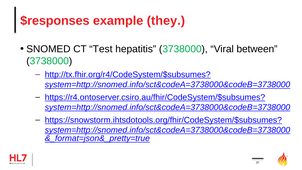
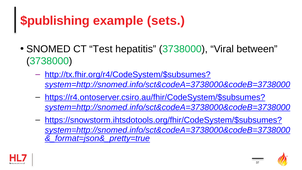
$responses: $responses -> $publishing (55, 21)
they: they -> sets (166, 21)
